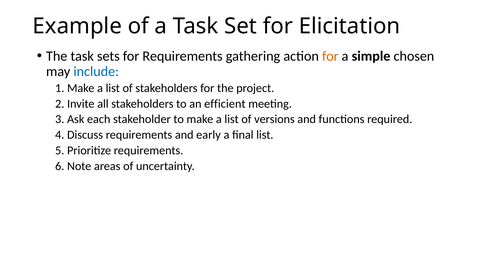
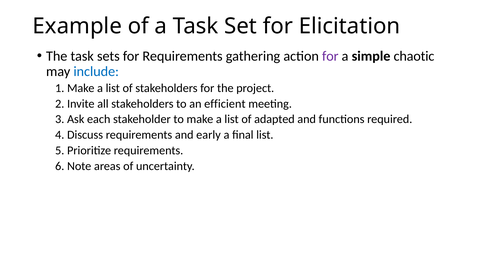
for colour: orange -> purple (330, 56)
chosen: chosen -> chaotic (414, 56)
versions: versions -> adapted (274, 119)
